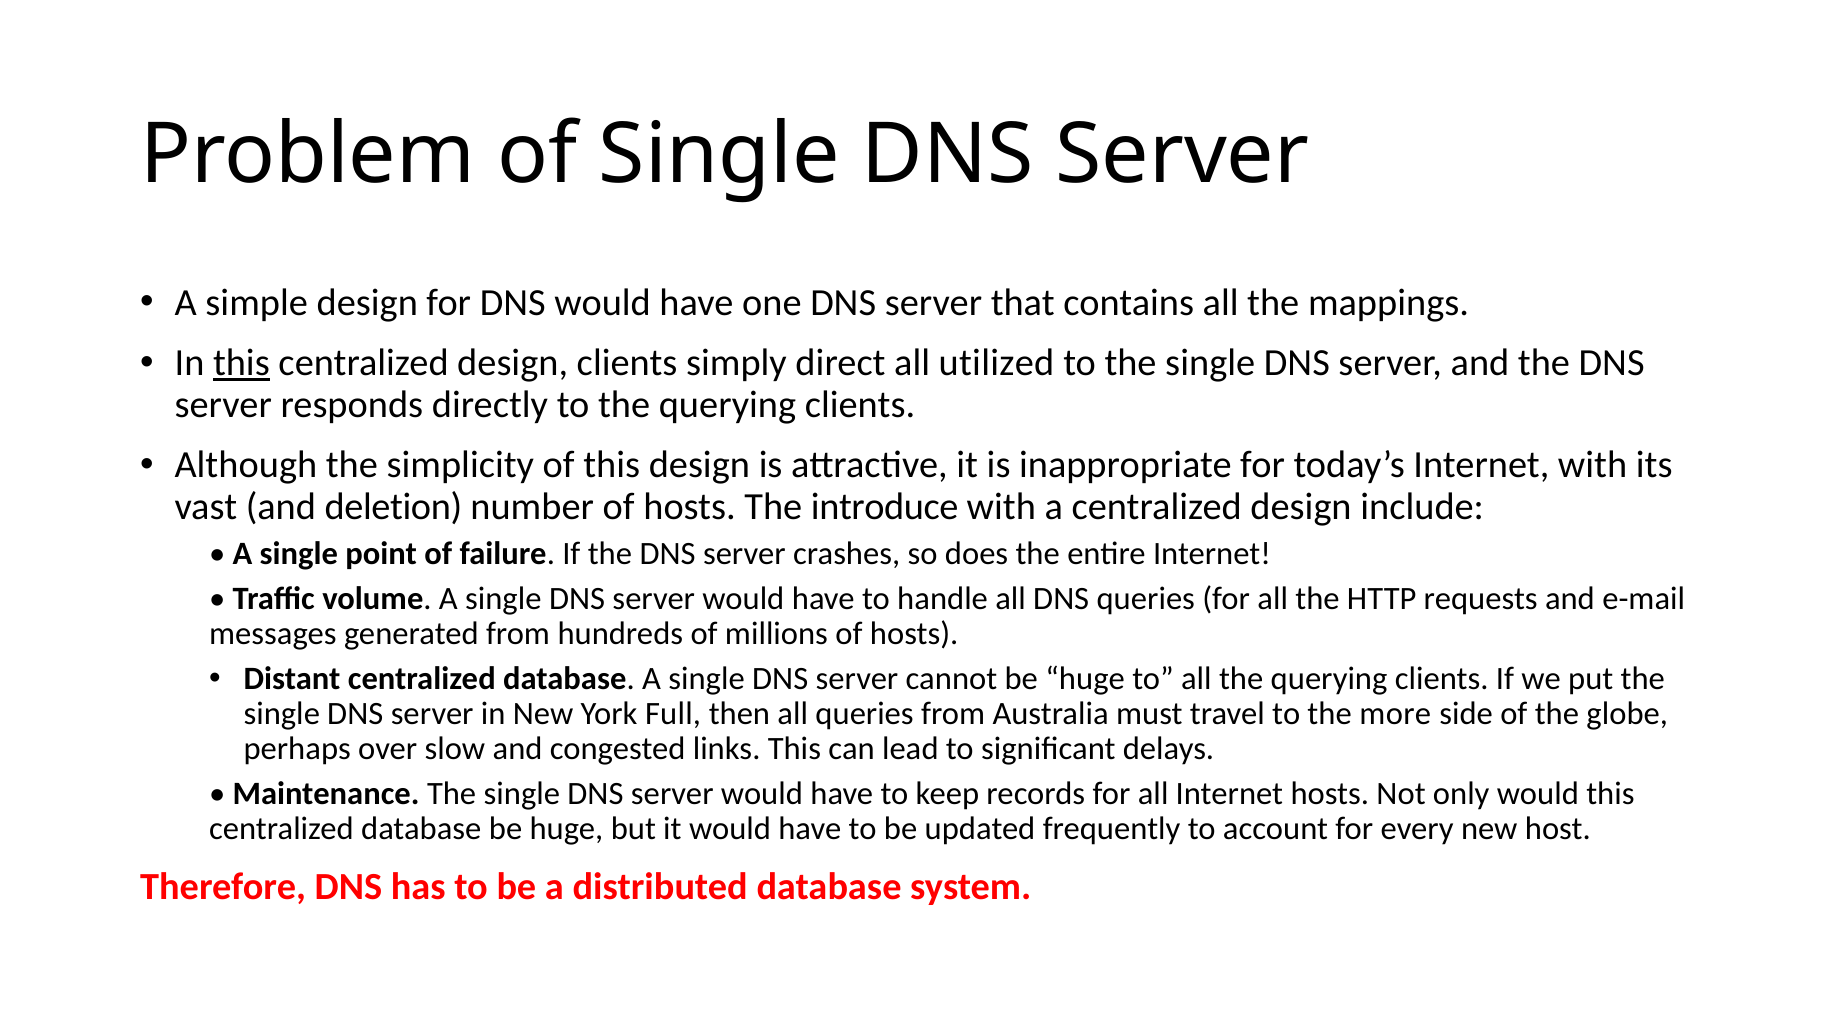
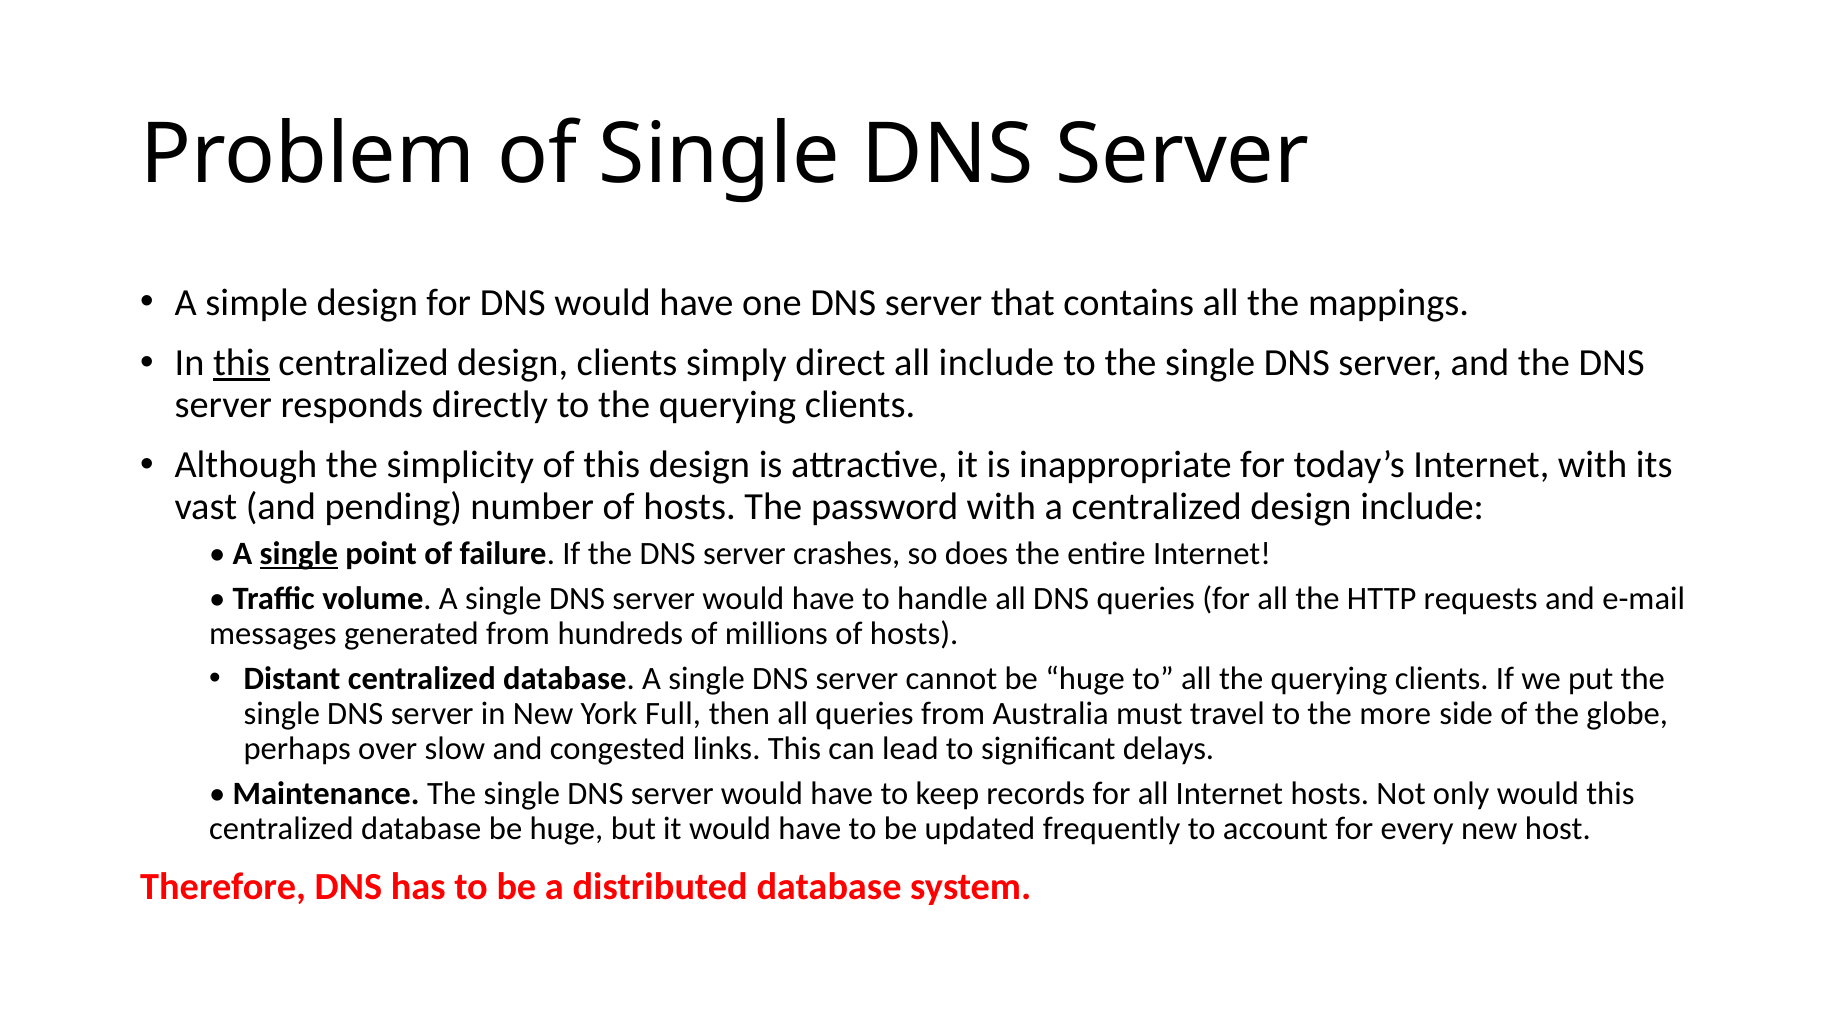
all utilized: utilized -> include (996, 363)
deletion: deletion -> pending (393, 507)
introduce: introduce -> password (885, 507)
single underline: none -> present (299, 554)
